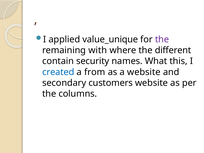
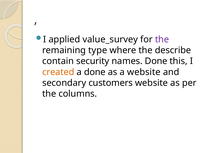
value_unique: value_unique -> value_survey (110, 39)
with: with -> type (98, 50)
different: different -> describe (173, 50)
names What: What -> Done (156, 61)
created colour: blue -> orange (58, 72)
a from: from -> done (95, 72)
